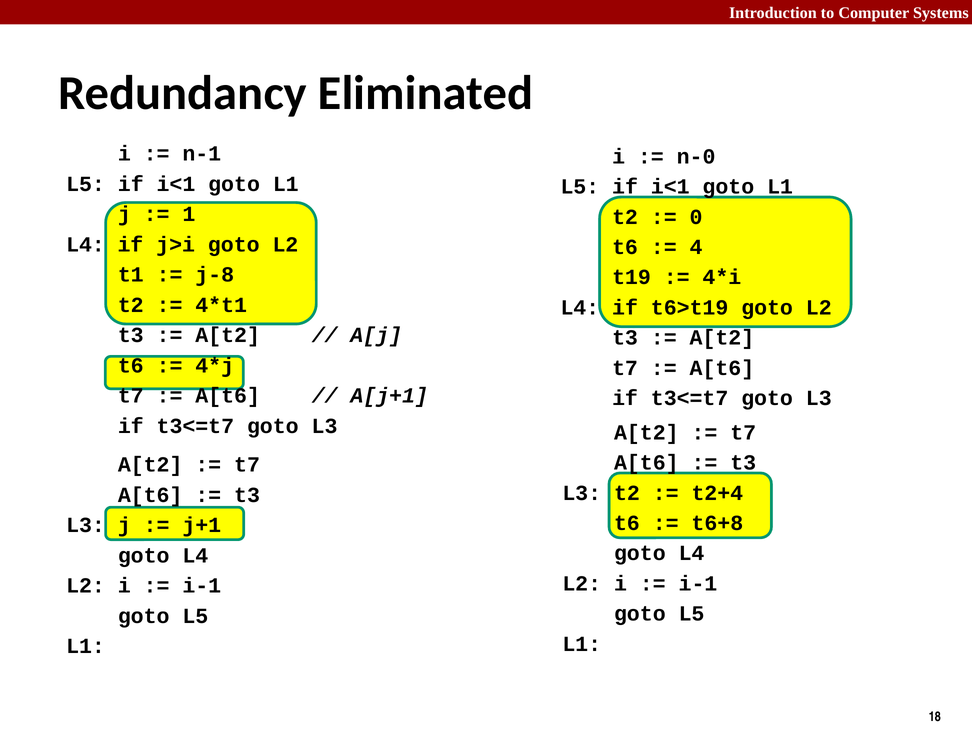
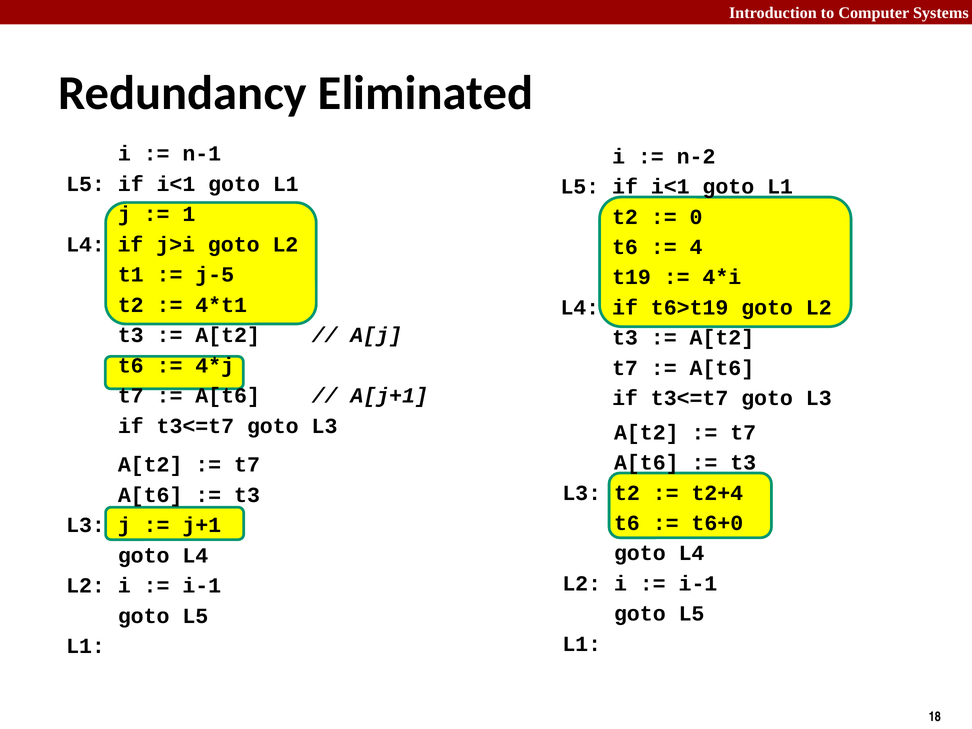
n-0: n-0 -> n-2 (696, 156)
j-8: j-8 -> j-5 (215, 275)
t6+8: t6+8 -> t6+0 (717, 523)
